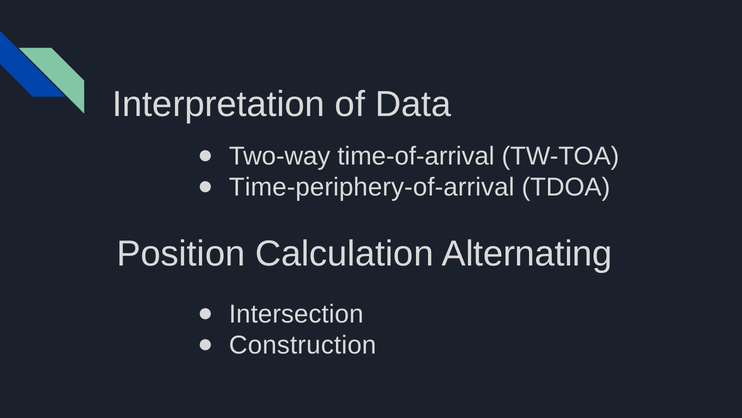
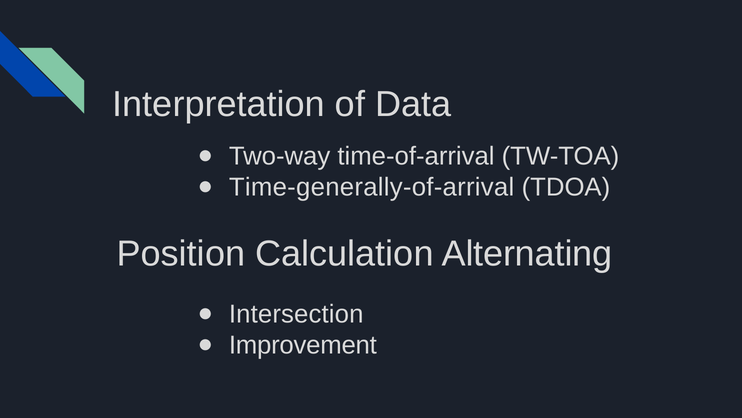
Time-periphery-of-arrival: Time-periphery-of-arrival -> Time-generally-of-arrival (372, 187)
Construction: Construction -> Improvement (303, 345)
